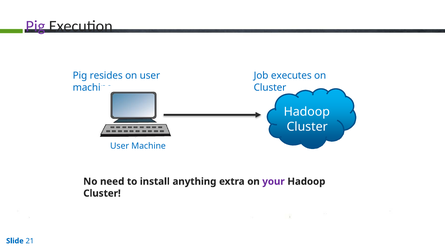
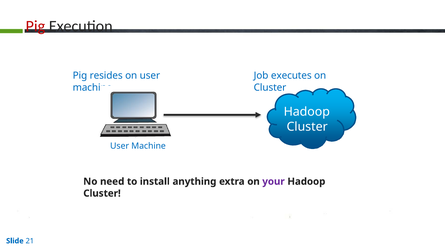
Pig colour: purple -> red (35, 26)
